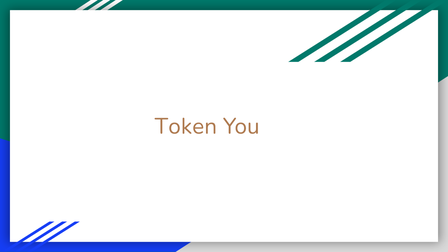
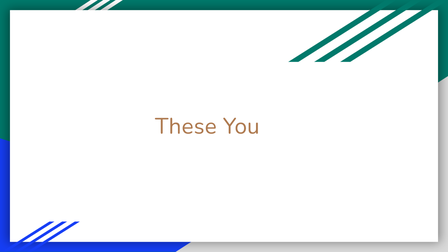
Token: Token -> These (186, 126)
